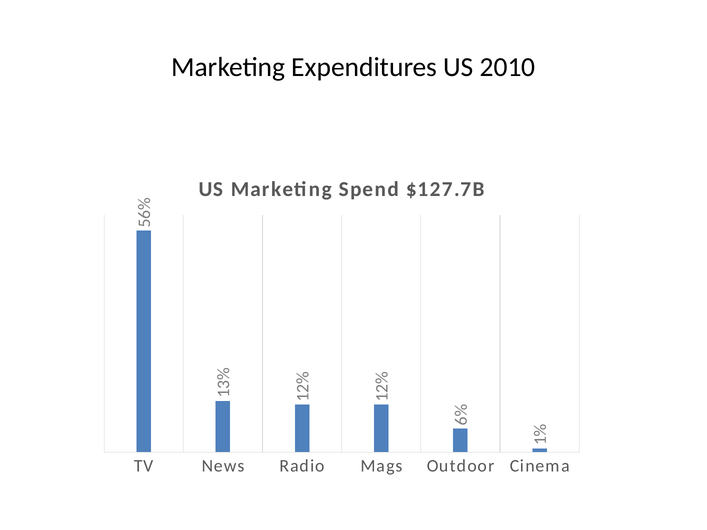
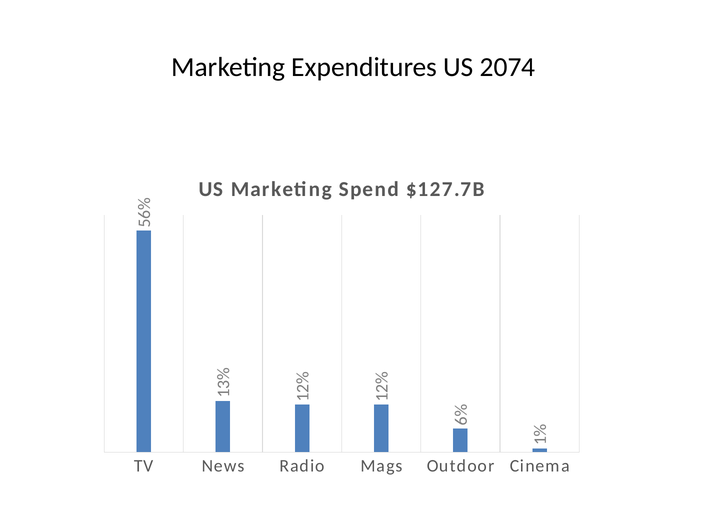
2010: 2010 -> 2074 (508, 67)
